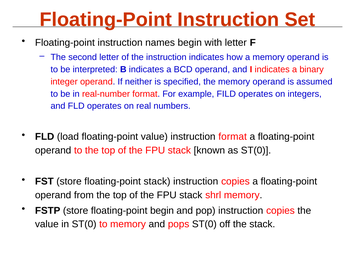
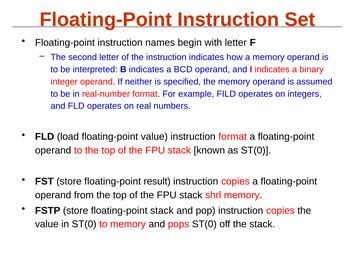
floating-point stack: stack -> result (157, 182)
floating-point begin: begin -> stack (162, 211)
